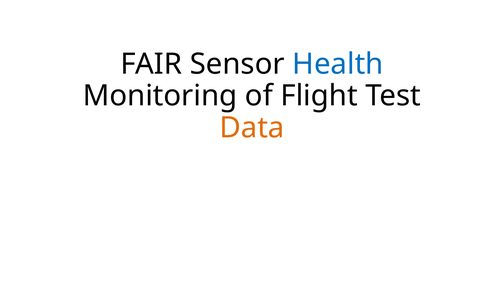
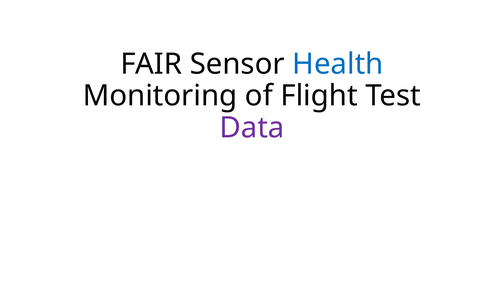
Data colour: orange -> purple (252, 127)
